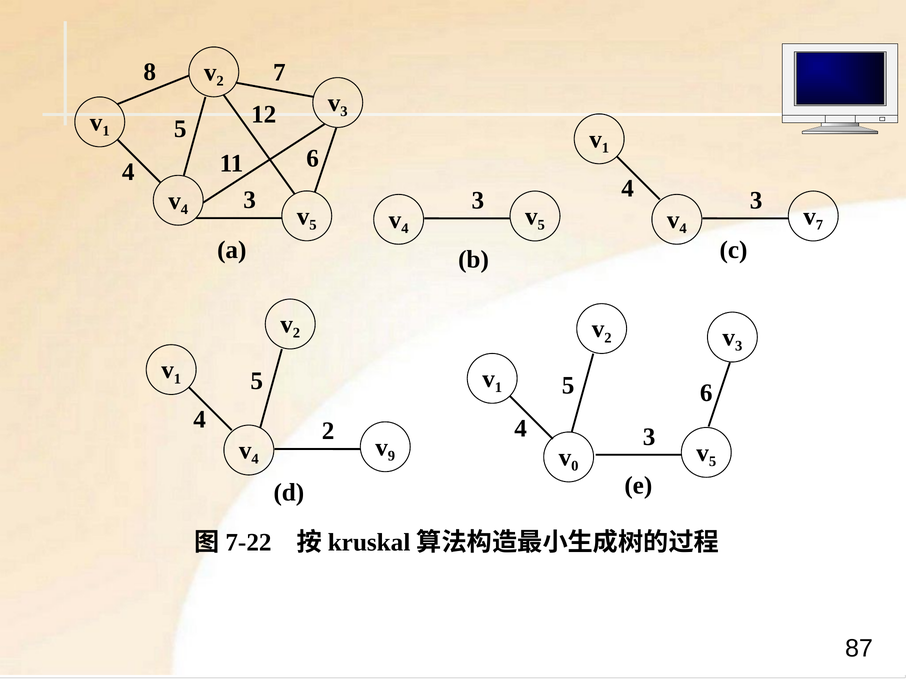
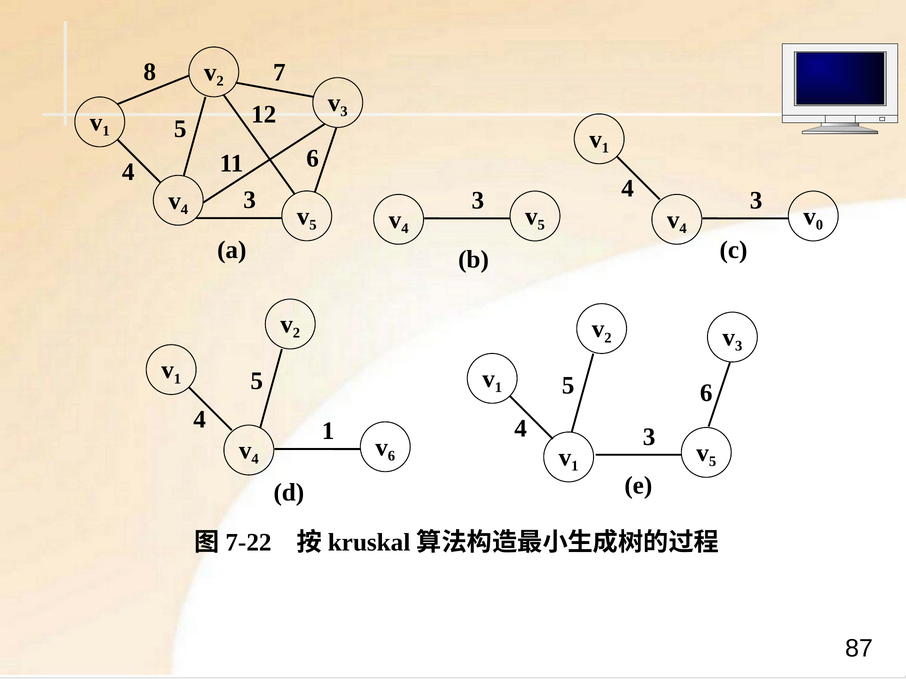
7: 7 -> 0 (820, 225)
4 2: 2 -> 1 (328, 431)
9: 9 -> 6 (392, 456)
0: 0 -> 1 (575, 466)
